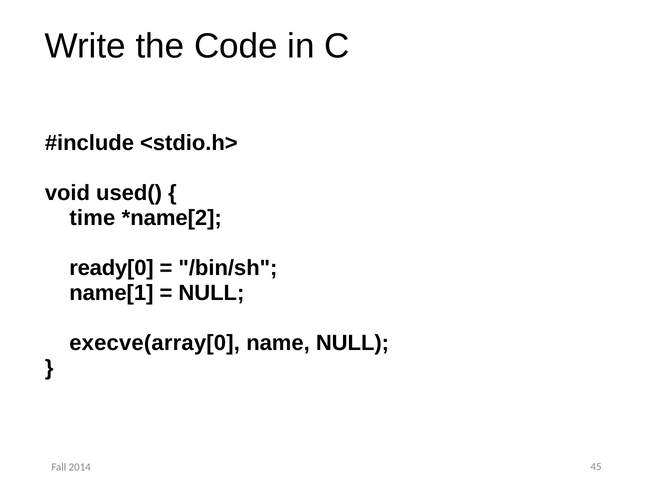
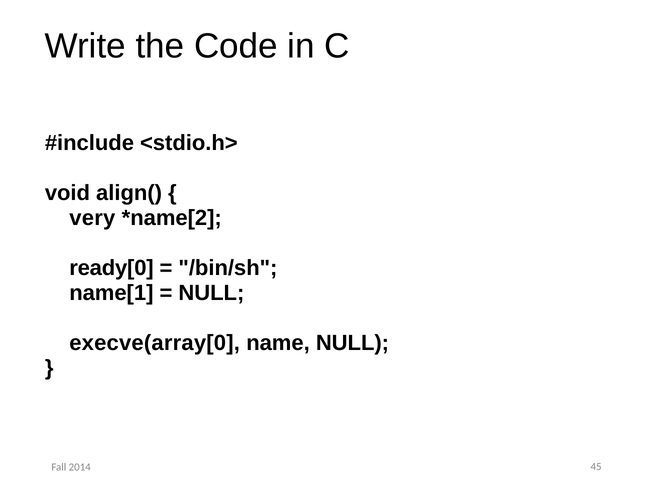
used(: used( -> align( (129, 193)
time: time -> very (92, 218)
